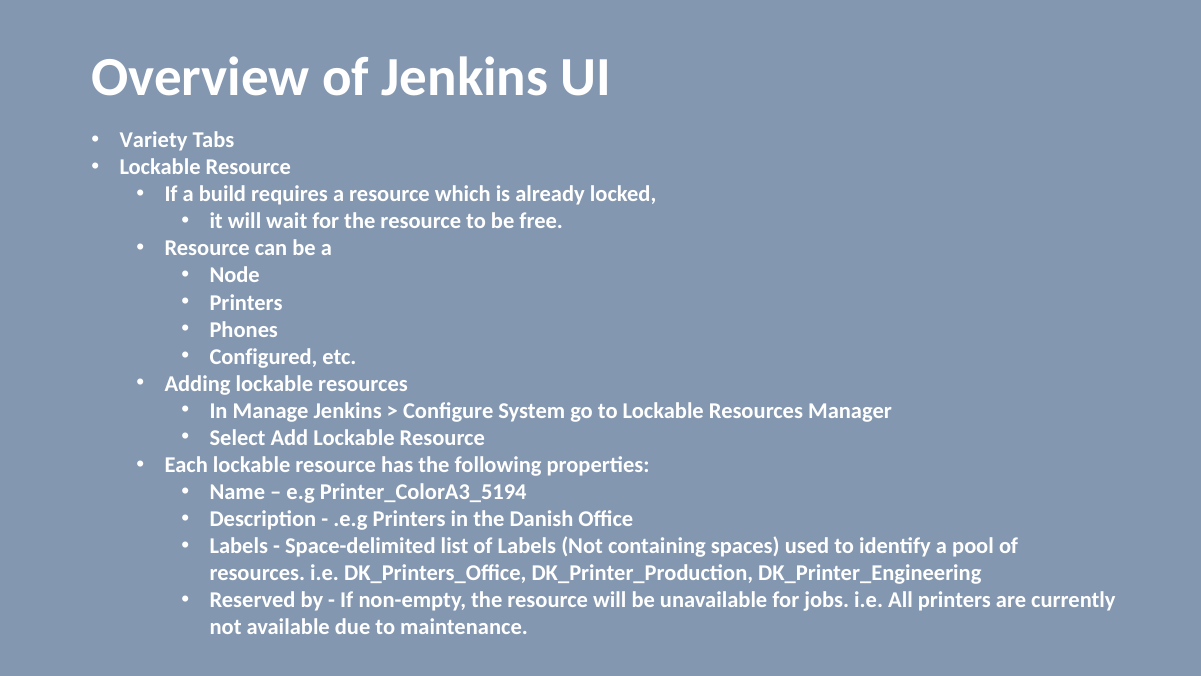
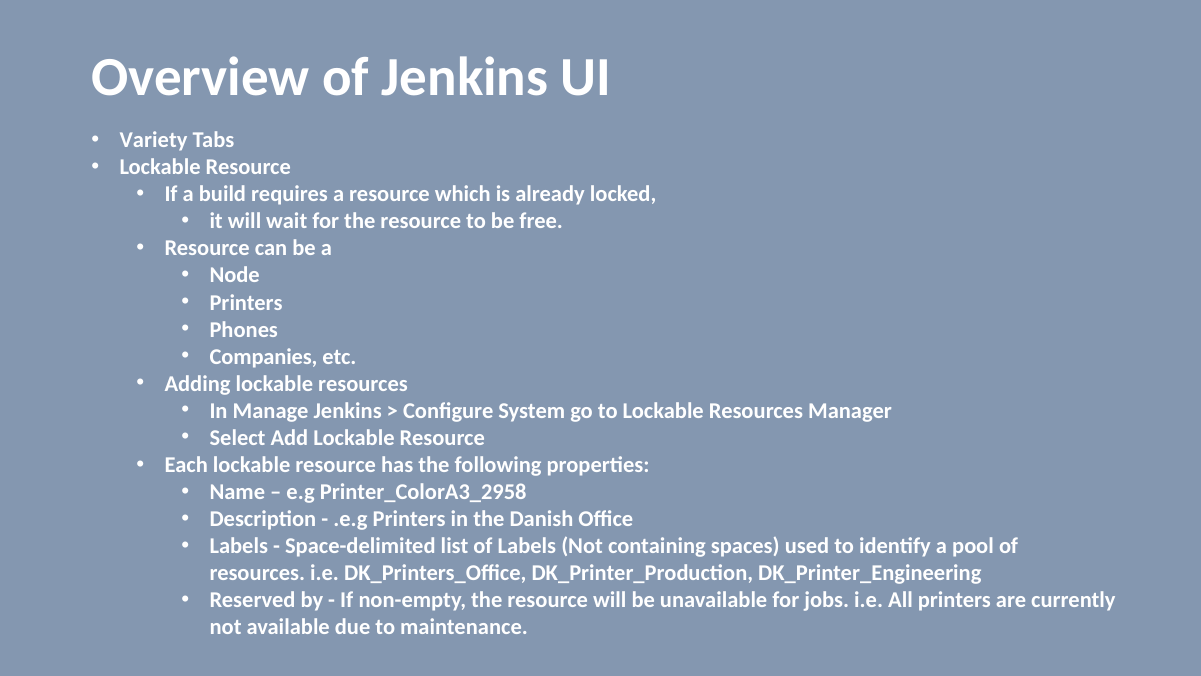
Configured: Configured -> Companies (264, 356)
Printer_ColorA3_5194: Printer_ColorA3_5194 -> Printer_ColorA3_2958 (423, 492)
